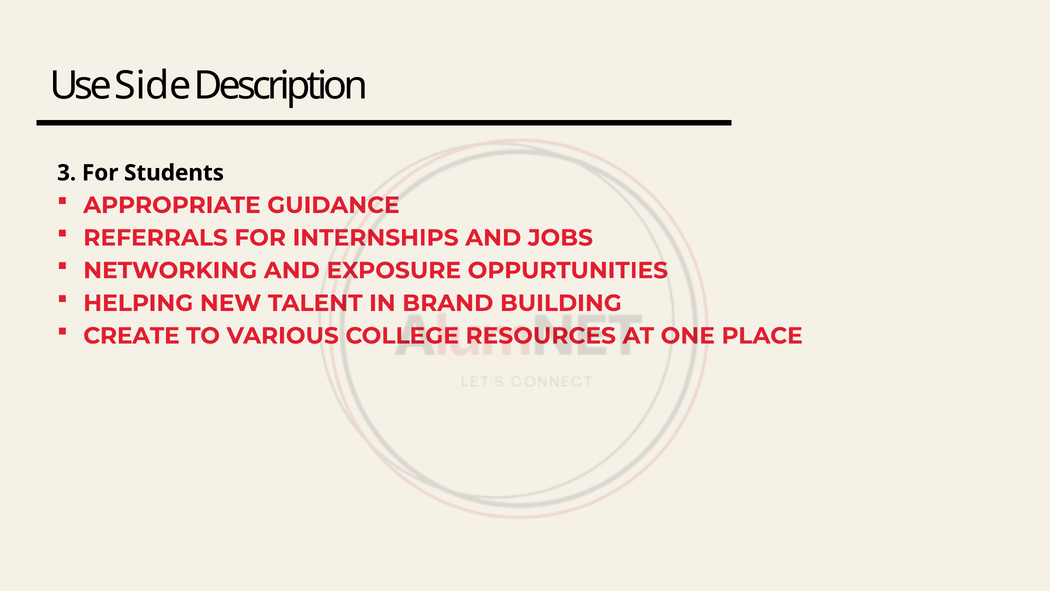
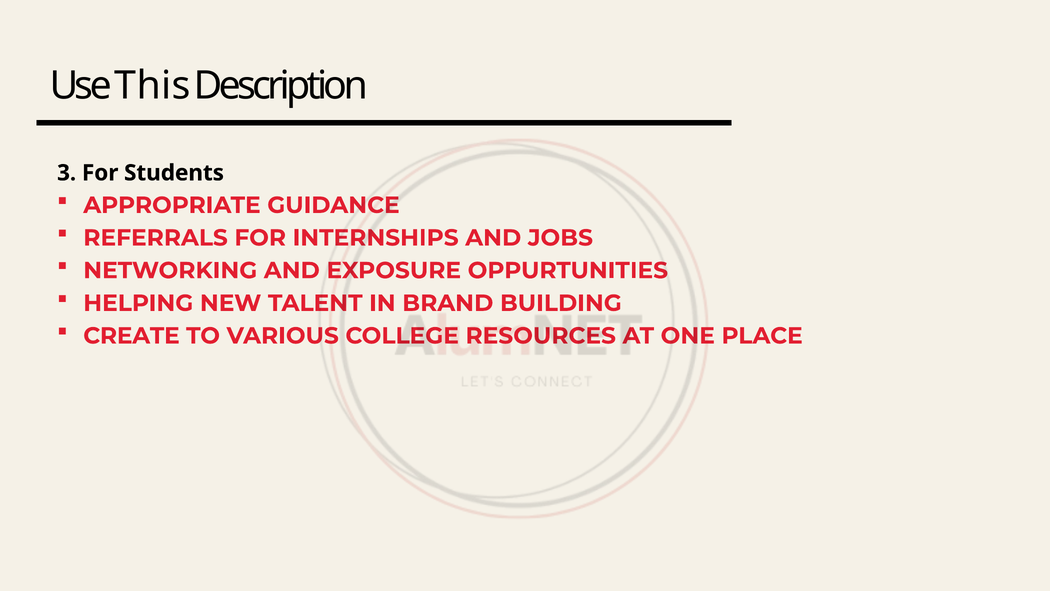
Side: Side -> This (153, 86)
